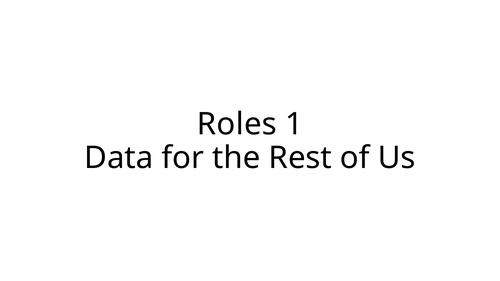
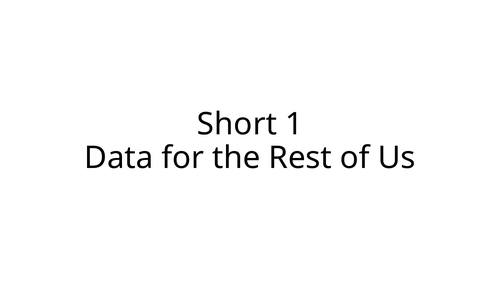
Roles: Roles -> Short (237, 124)
